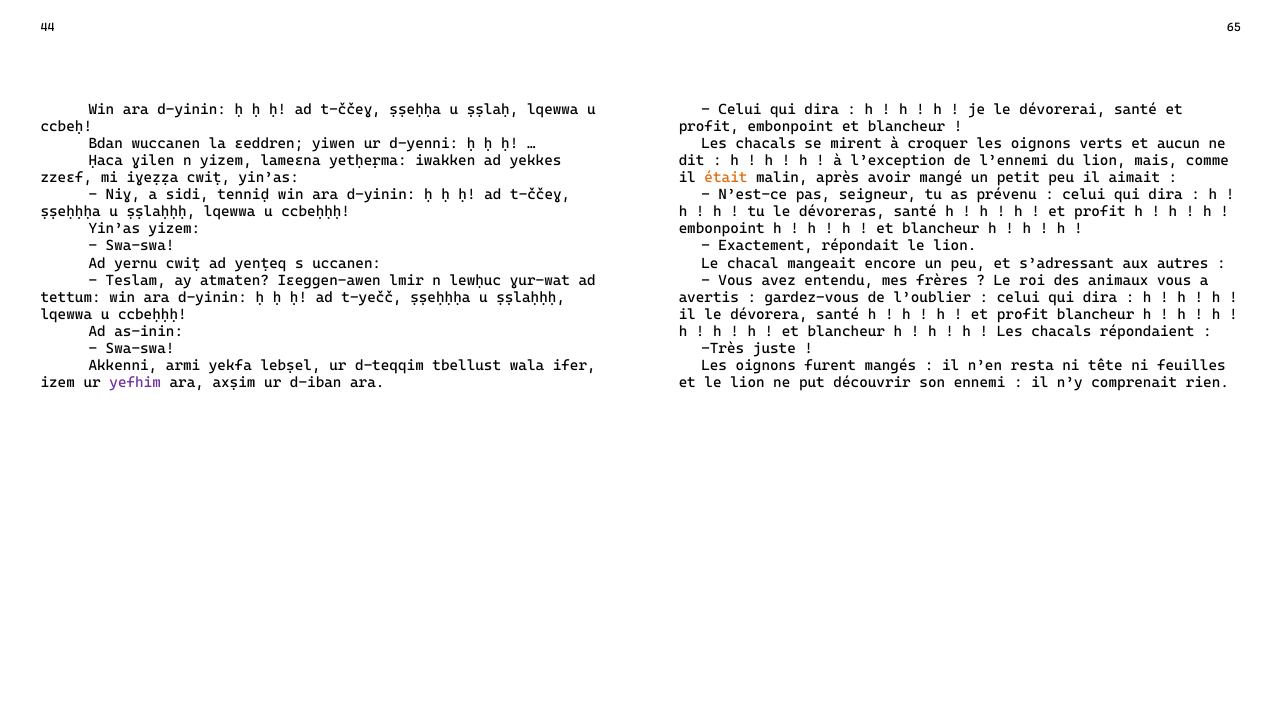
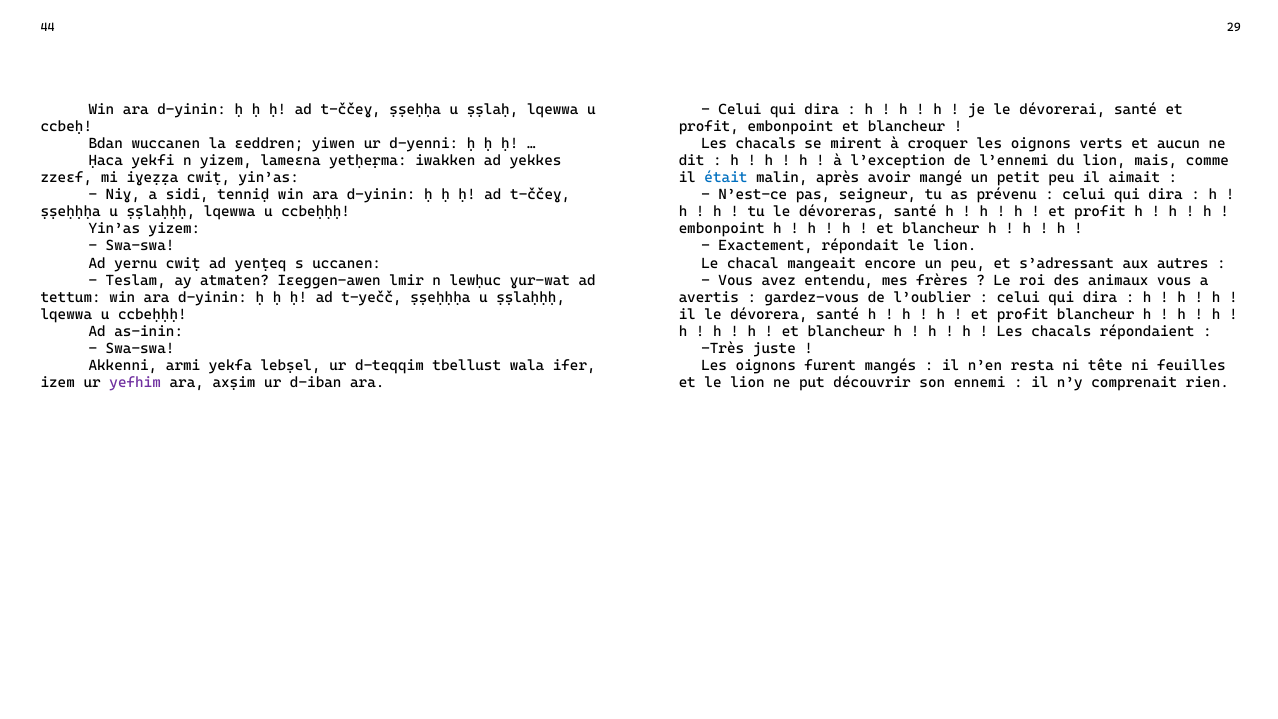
65: 65 -> 29 (1234, 28)
ɣilen: ɣilen -> yekfi (153, 161)
était colour: orange -> blue (726, 178)
